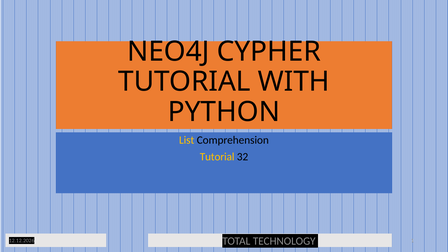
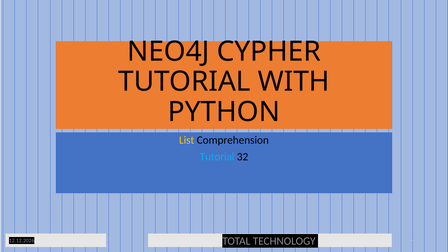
Tutorial colour: yellow -> light blue (217, 157)
